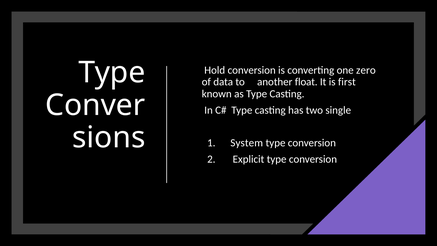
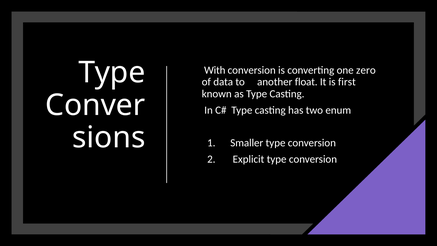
Hold: Hold -> With (215, 70)
single: single -> enum (338, 110)
System: System -> Smaller (247, 143)
